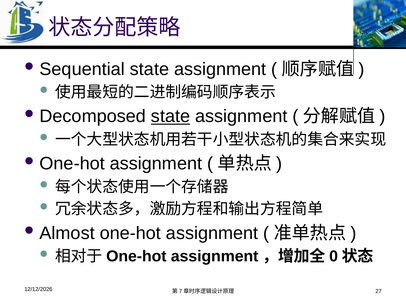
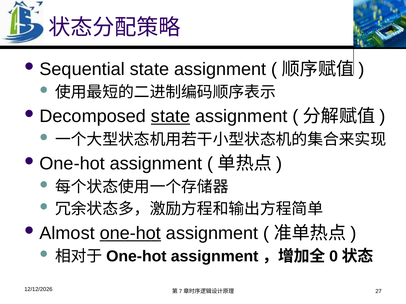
one-hot underline: none -> present (130, 233)
